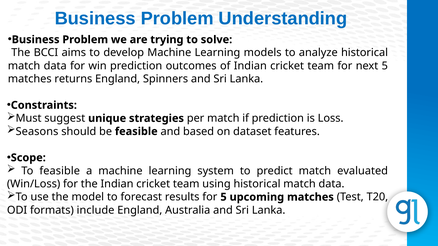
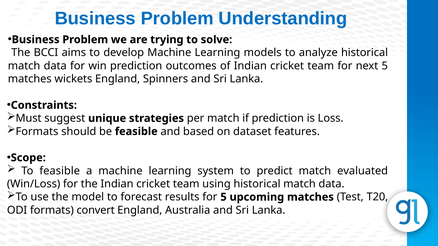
returns: returns -> wickets (73, 79)
Seasons: Seasons -> Formats (37, 132)
include: include -> convert (96, 210)
